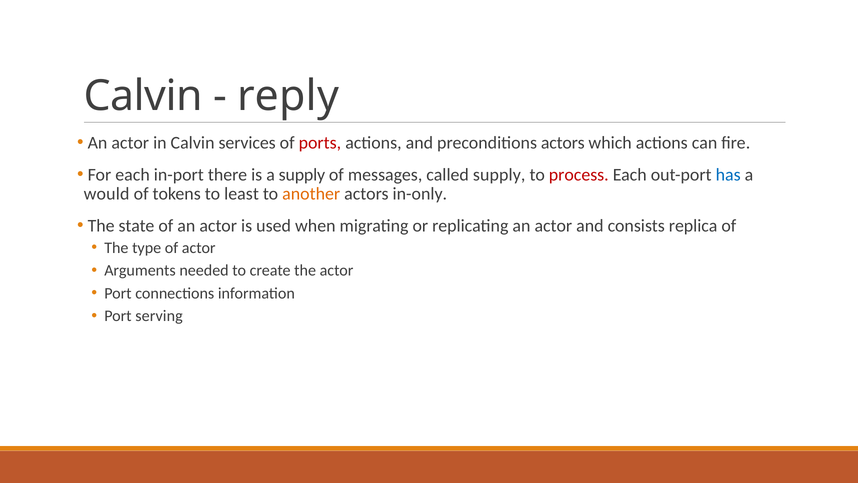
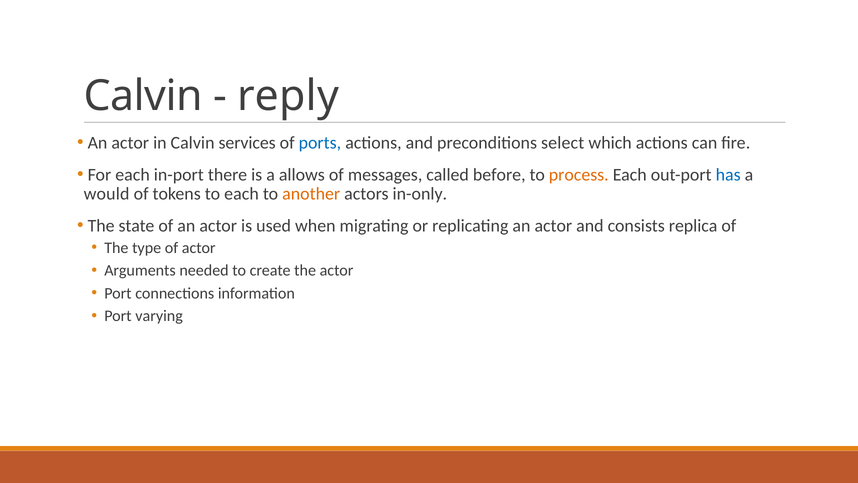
ports colour: red -> blue (320, 143)
preconditions actors: actors -> select (563, 143)
a supply: supply -> allows (302, 174)
called supply: supply -> before (499, 174)
process colour: red -> orange (579, 174)
to least: least -> each (241, 194)
serving: serving -> varying (159, 316)
